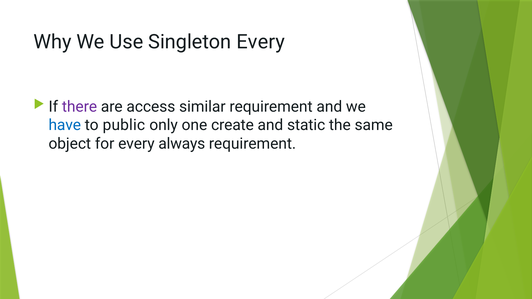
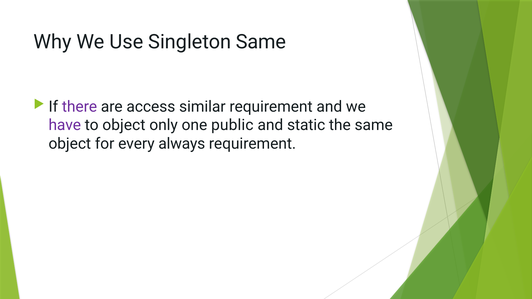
Singleton Every: Every -> Same (261, 42)
have colour: blue -> purple (65, 125)
to public: public -> object (124, 125)
create: create -> public (232, 125)
